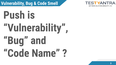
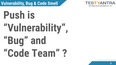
Name: Name -> Team (46, 53)
